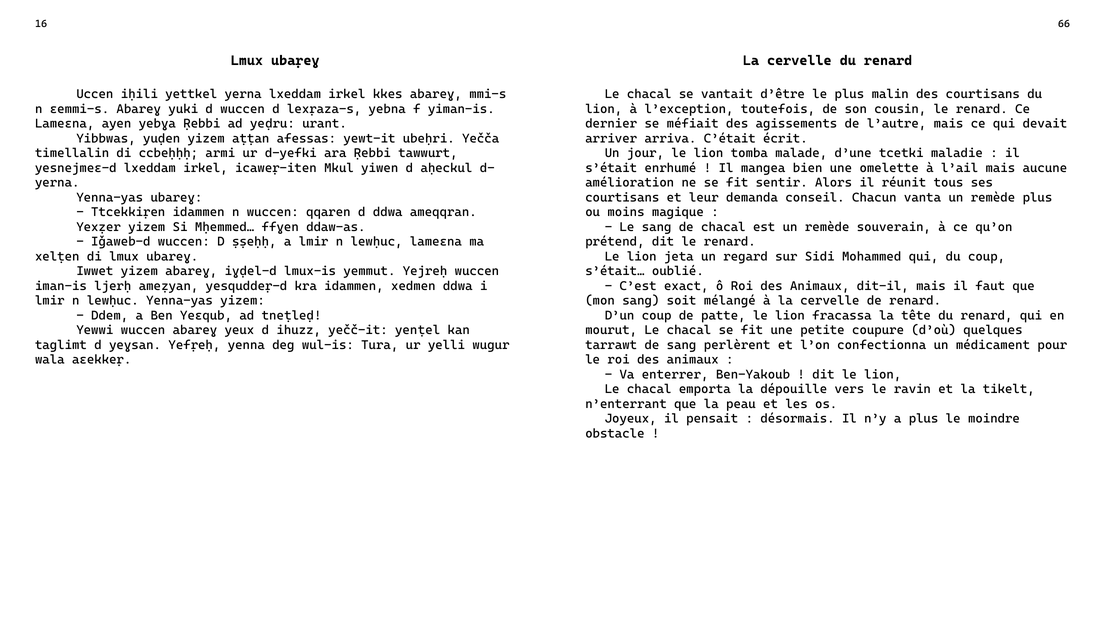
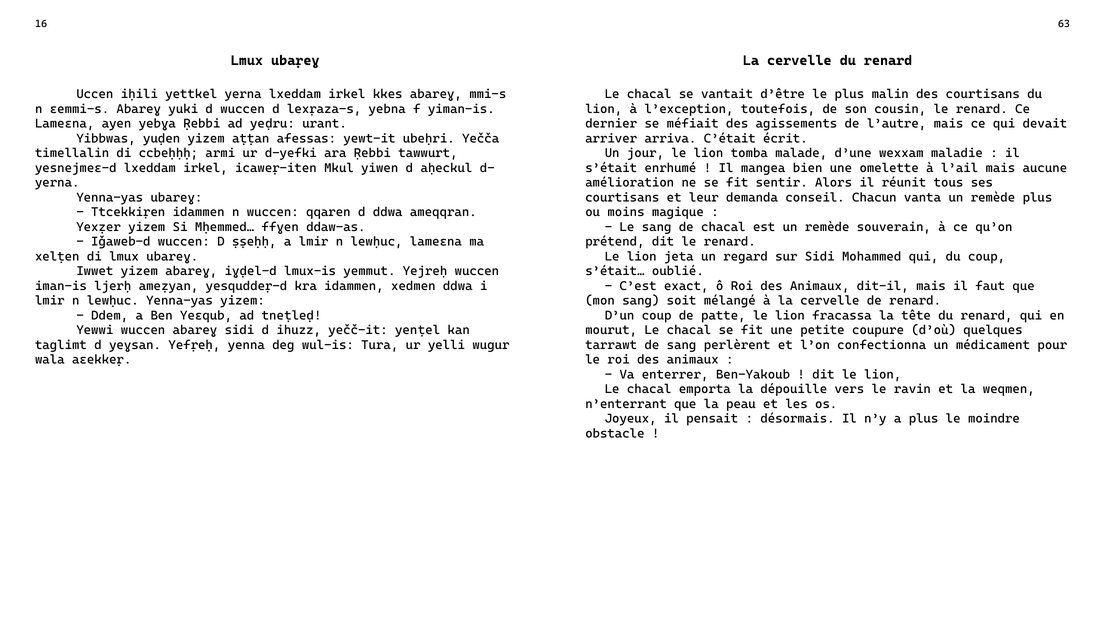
66: 66 -> 63 (1064, 24)
tcetki: tcetki -> wexxam (901, 153)
abareɣ yeux: yeux -> sidi (239, 330)
tikelt: tikelt -> weqmen (1009, 389)
